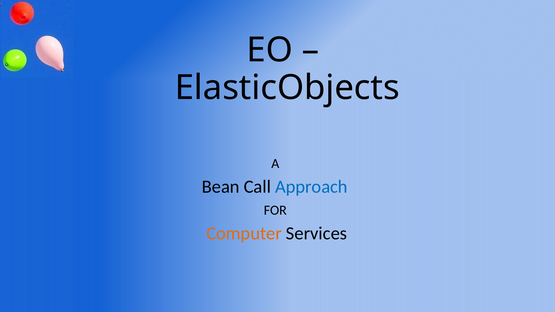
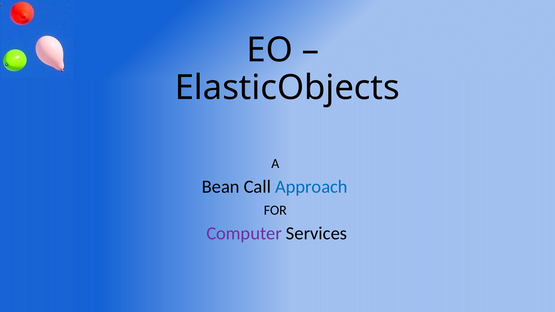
Computer colour: orange -> purple (244, 233)
